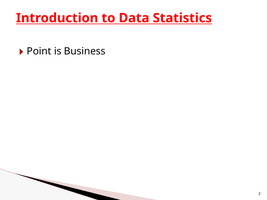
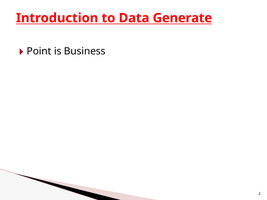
Statistics: Statistics -> Generate (182, 18)
